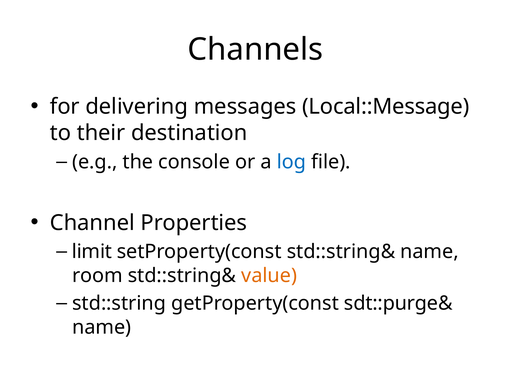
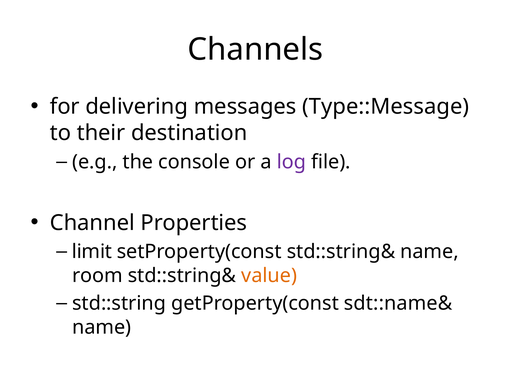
Local::Message: Local::Message -> Type::Message (386, 107)
log colour: blue -> purple (291, 162)
sdt::purge&: sdt::purge& -> sdt::name& (398, 304)
